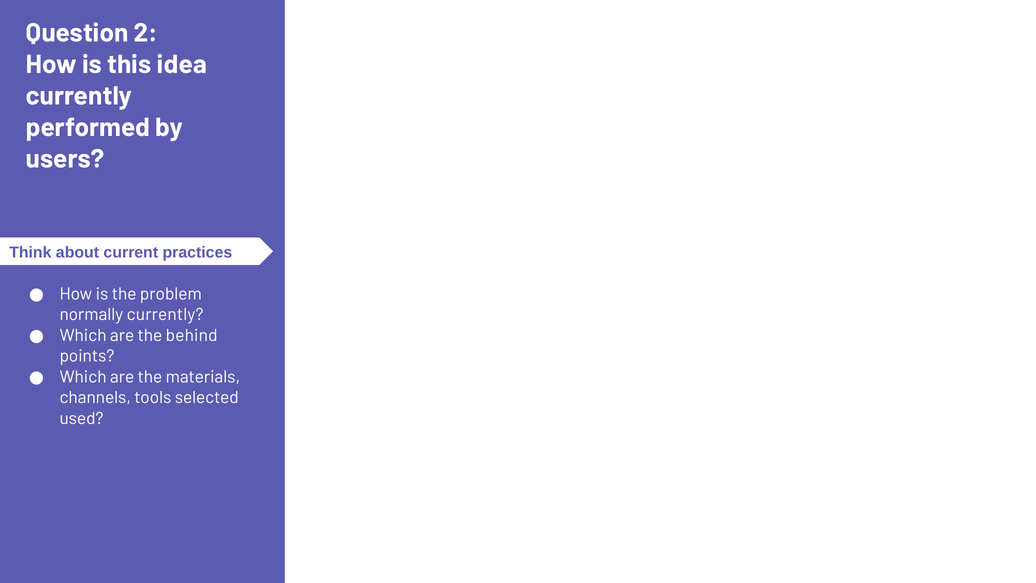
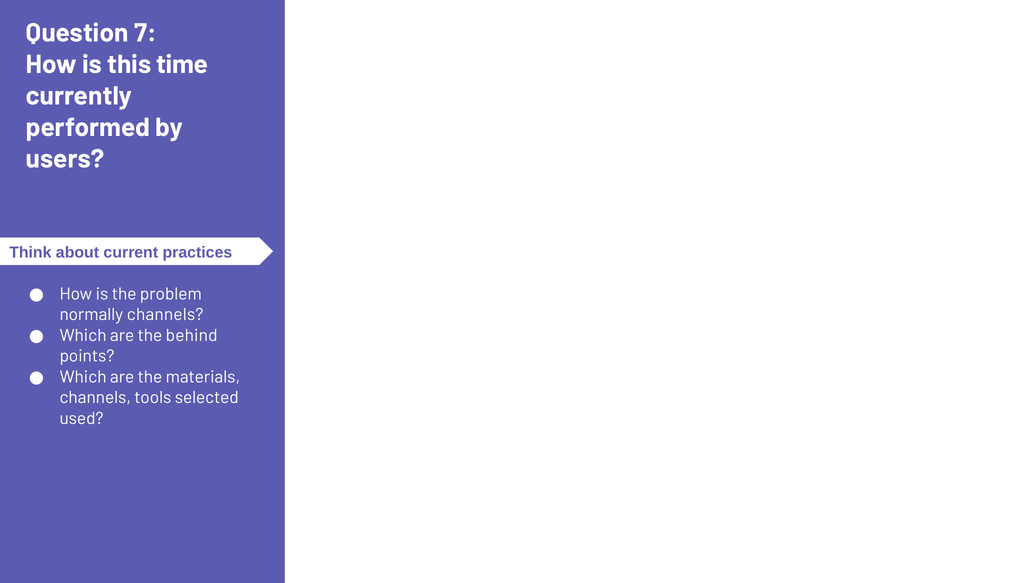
2: 2 -> 7 (145, 33)
idea: idea -> time (182, 65)
normally currently: currently -> channels (165, 315)
